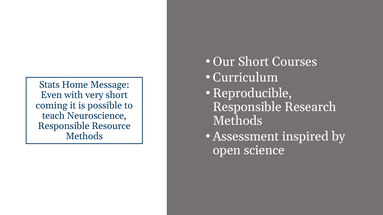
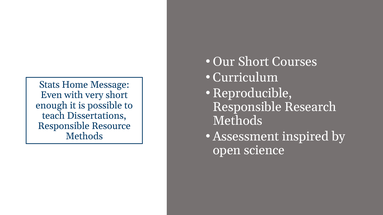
coming: coming -> enough (52, 106)
Neuroscience: Neuroscience -> Dissertations (97, 116)
